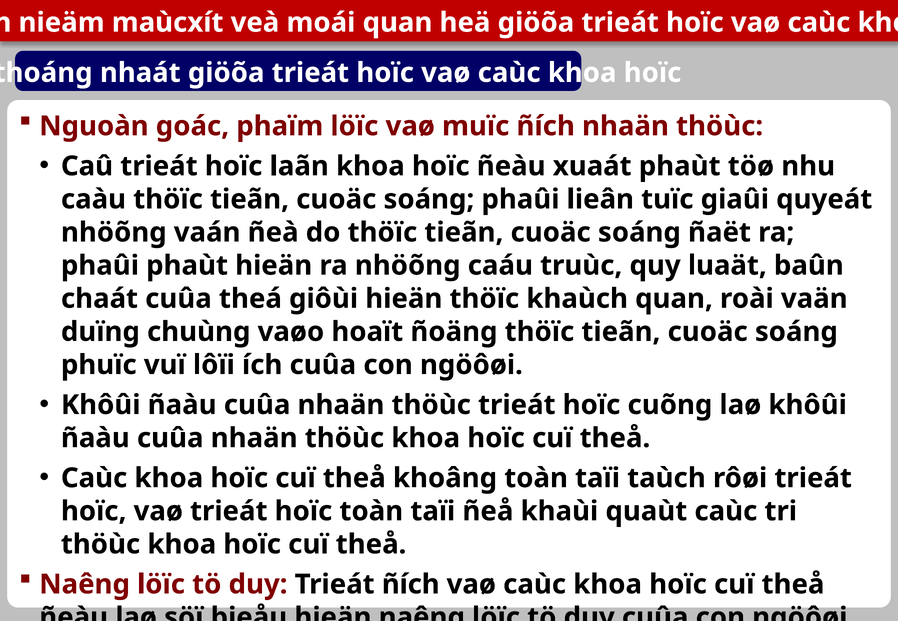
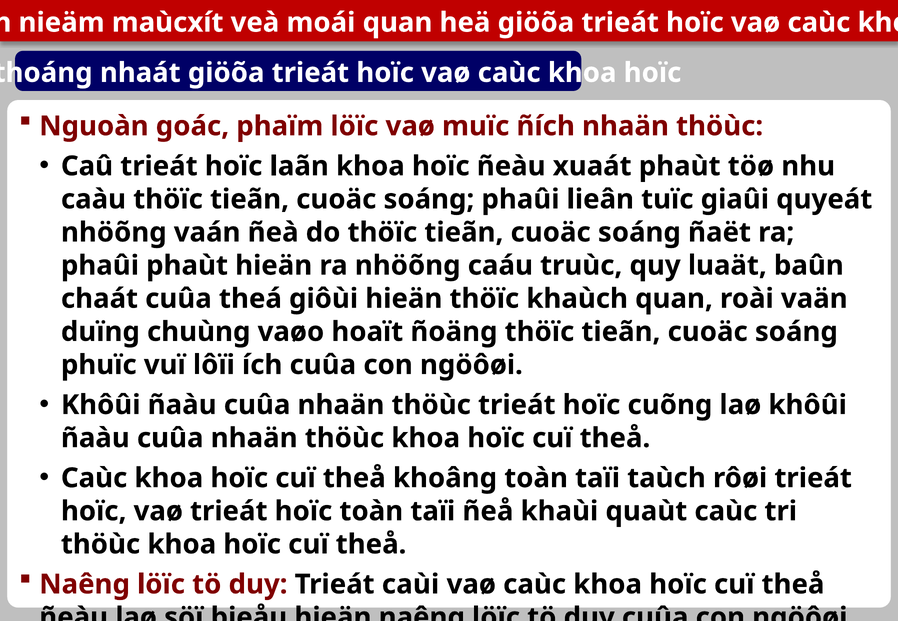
Trieát ñích: ñích -> caùi (411, 584)
